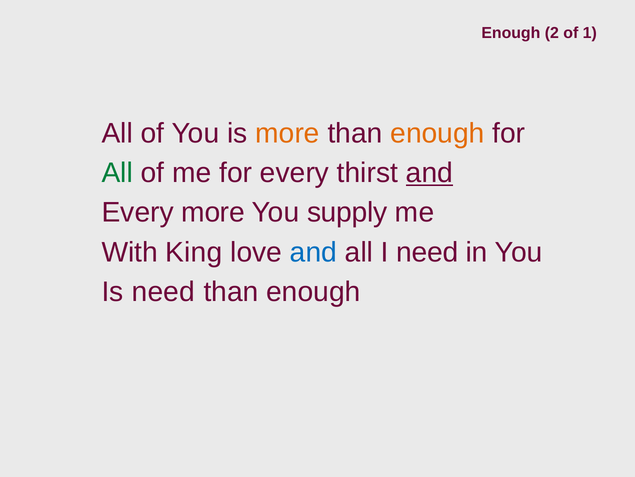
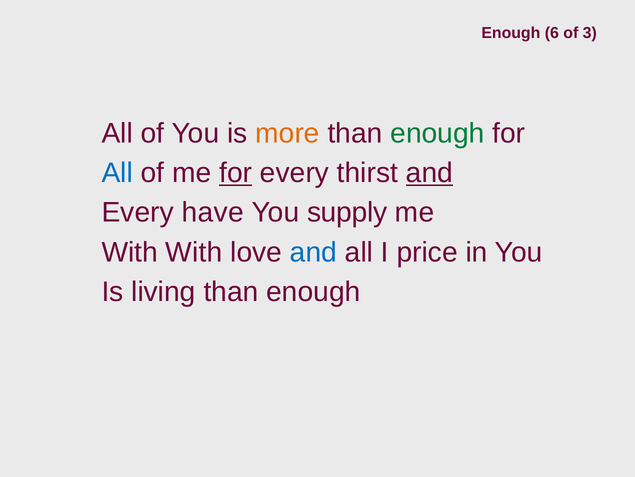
2: 2 -> 6 (552, 33)
1: 1 -> 3 (590, 33)
enough colour: orange -> green (437, 133)
All colour: green -> blue (117, 173)
for underline: none -> present (236, 173)
Every more: more -> have (213, 212)
With King: King -> With (194, 252)
I need: need -> price (427, 252)
Is need: need -> living (163, 291)
